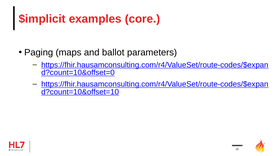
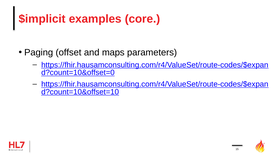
maps: maps -> offset (69, 53)
ballot: ballot -> maps (113, 53)
